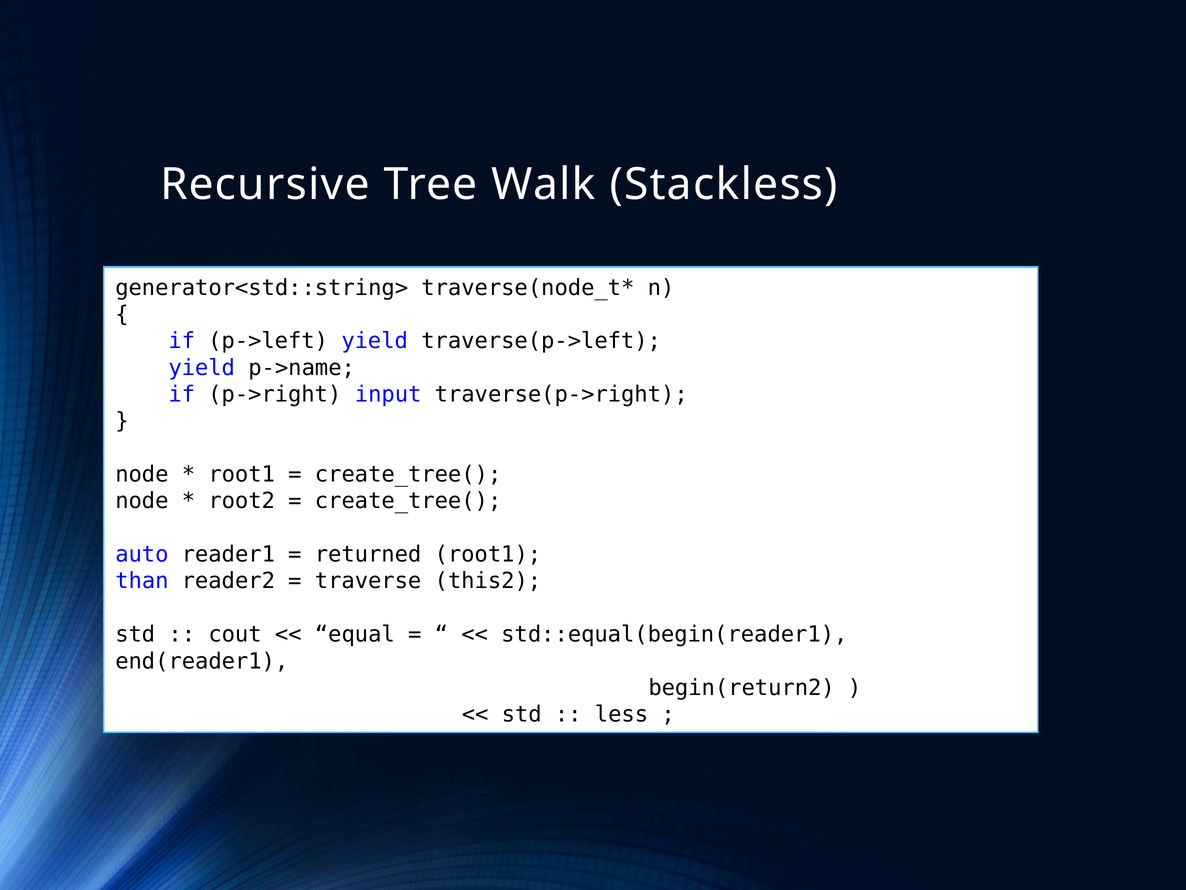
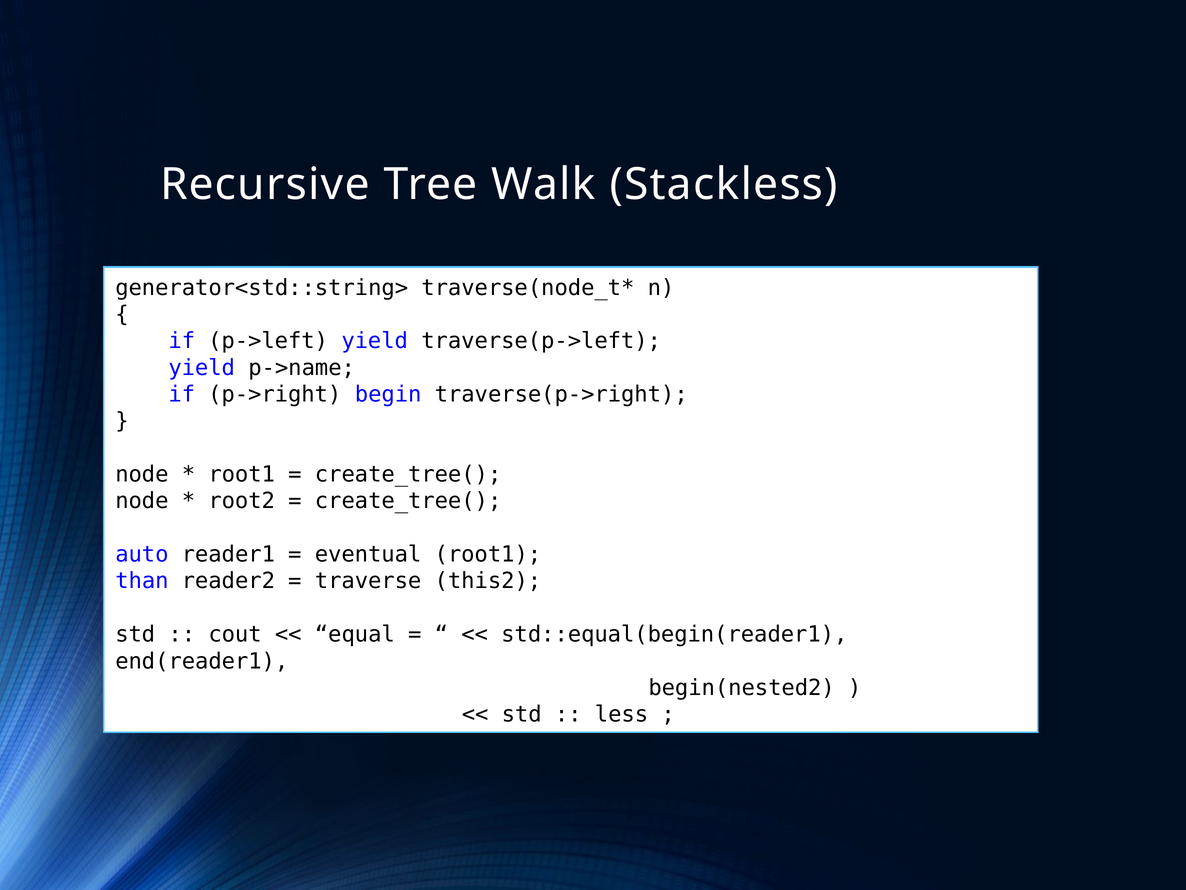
input: input -> begin (388, 394)
returned: returned -> eventual (368, 554)
begin(return2: begin(return2 -> begin(nested2 (742, 687)
